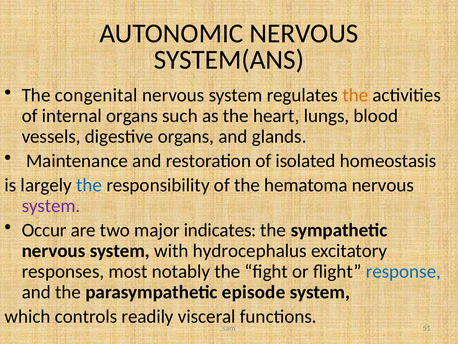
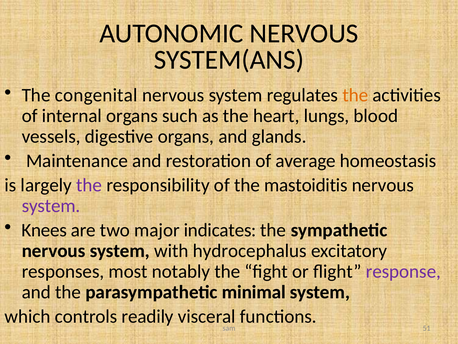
isolated: isolated -> average (306, 161)
the colour: blue -> purple (89, 185)
hematoma: hematoma -> mastoiditis (306, 185)
Occur: Occur -> Knees (44, 230)
response colour: blue -> purple (403, 271)
episode: episode -> minimal (254, 292)
